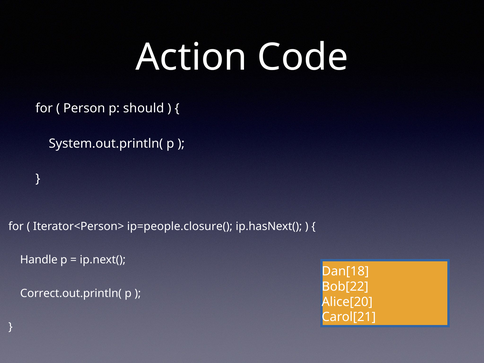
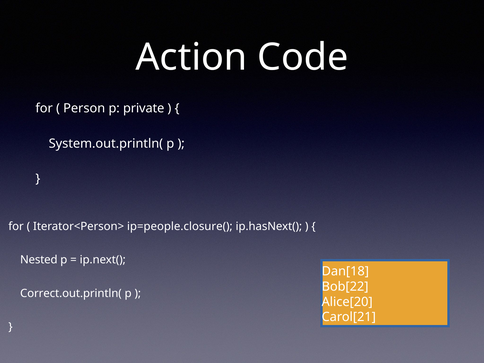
should: should -> private (144, 108)
Handle: Handle -> Nested (39, 260)
